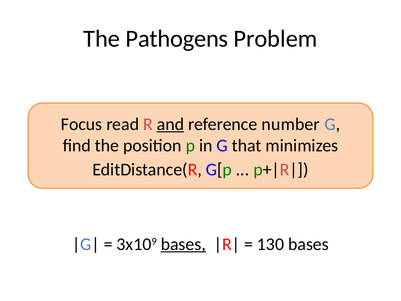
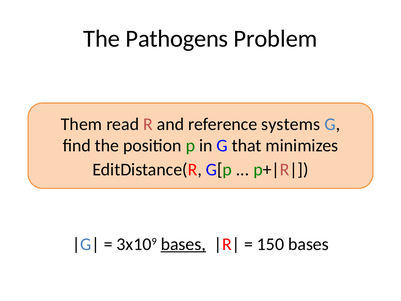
Focus: Focus -> Them (82, 124)
and underline: present -> none (170, 124)
number: number -> systems (291, 124)
130: 130 -> 150 (270, 244)
